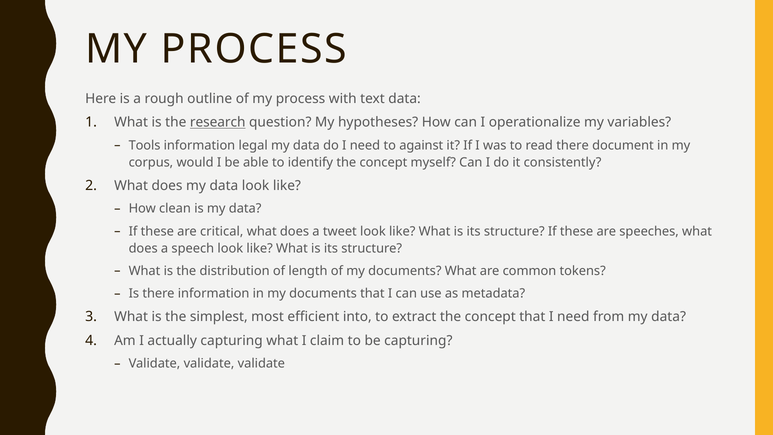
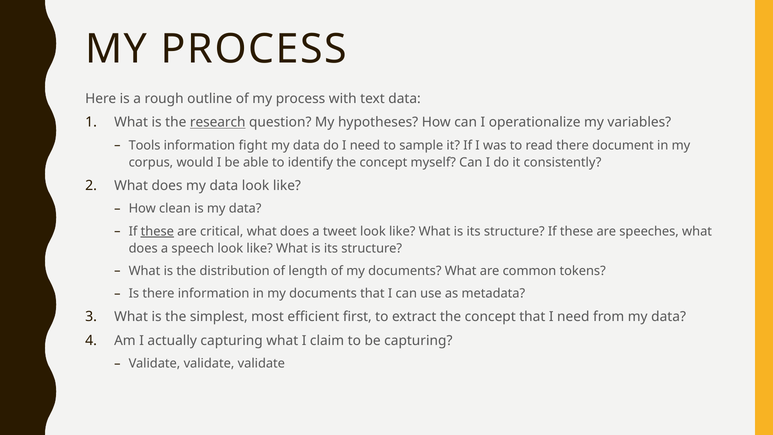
legal: legal -> fight (253, 145)
against: against -> sample (421, 145)
these underline: none -> present (157, 231)
into: into -> first (357, 317)
